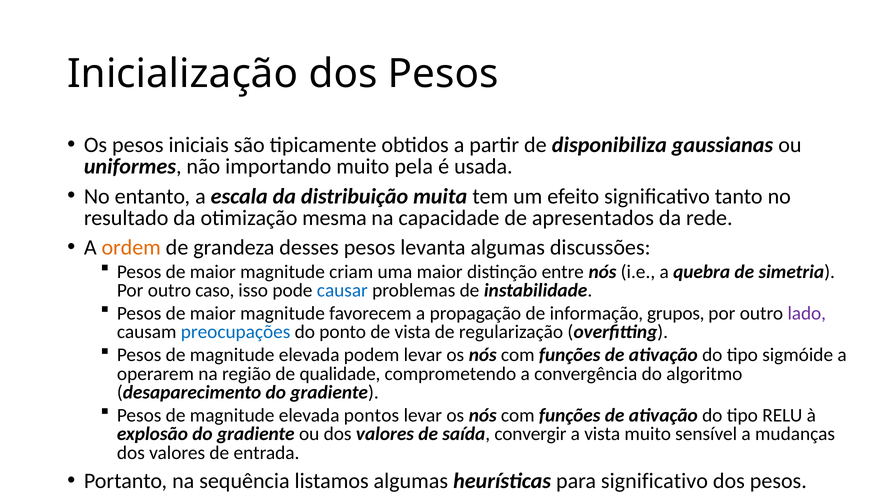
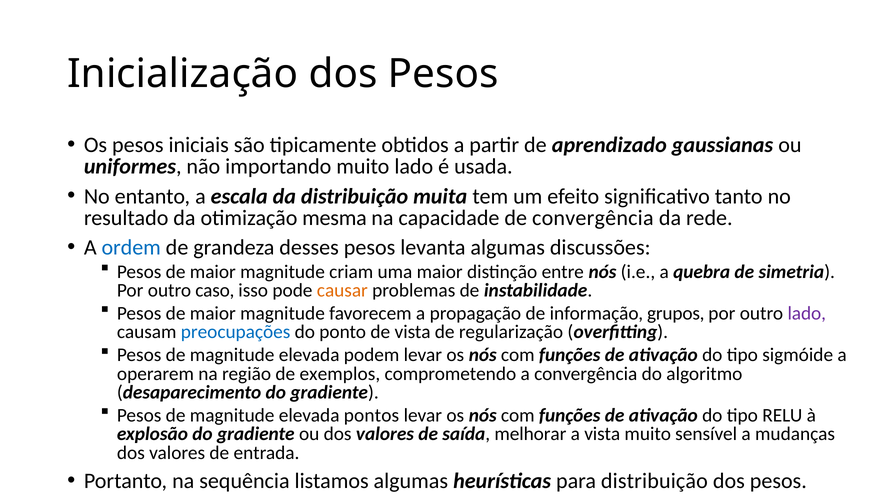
disponibiliza: disponibiliza -> aprendizado (609, 145)
muito pela: pela -> lado (414, 167)
de apresentados: apresentados -> convergência (593, 218)
ordem colour: orange -> blue (131, 248)
causar colour: blue -> orange (342, 291)
qualidade: qualidade -> exemplos (340, 374)
convergir: convergir -> melhorar (530, 435)
para significativo: significativo -> distribuição (654, 482)
